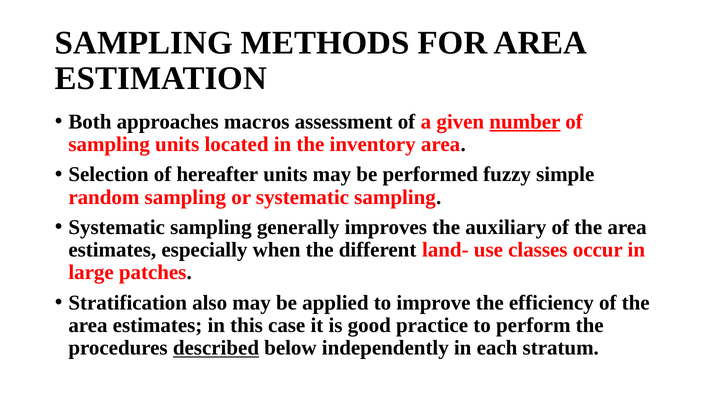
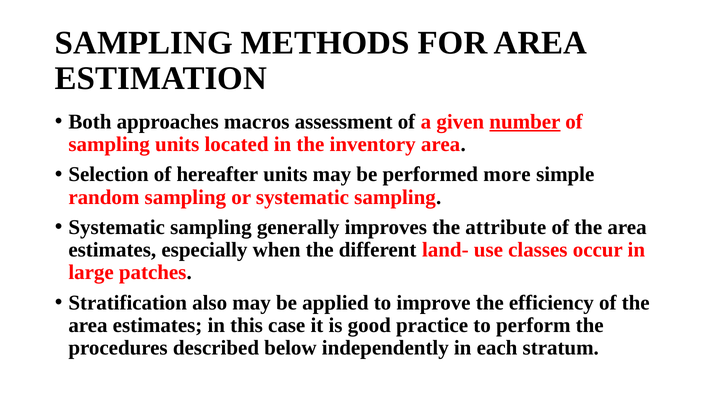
fuzzy: fuzzy -> more (507, 174)
auxiliary: auxiliary -> attribute (506, 227)
described underline: present -> none (216, 348)
